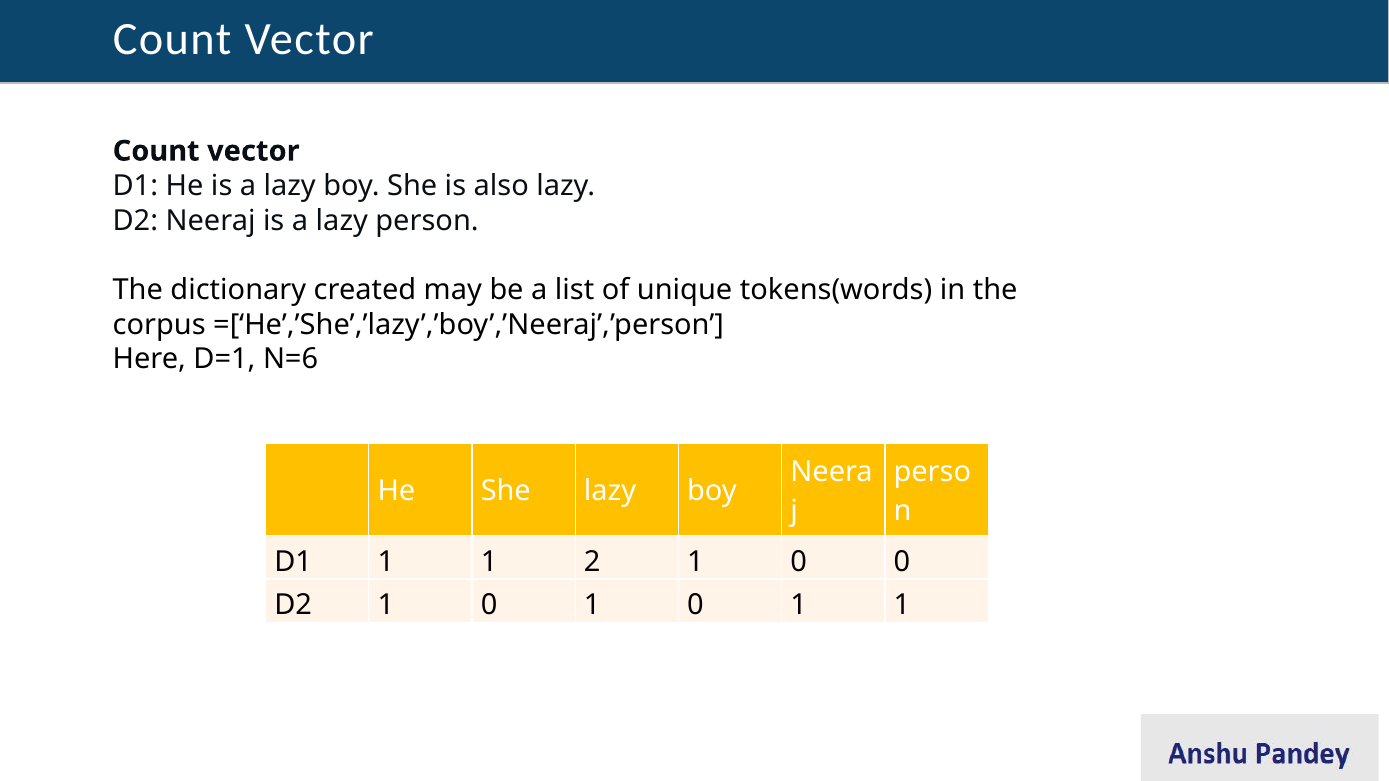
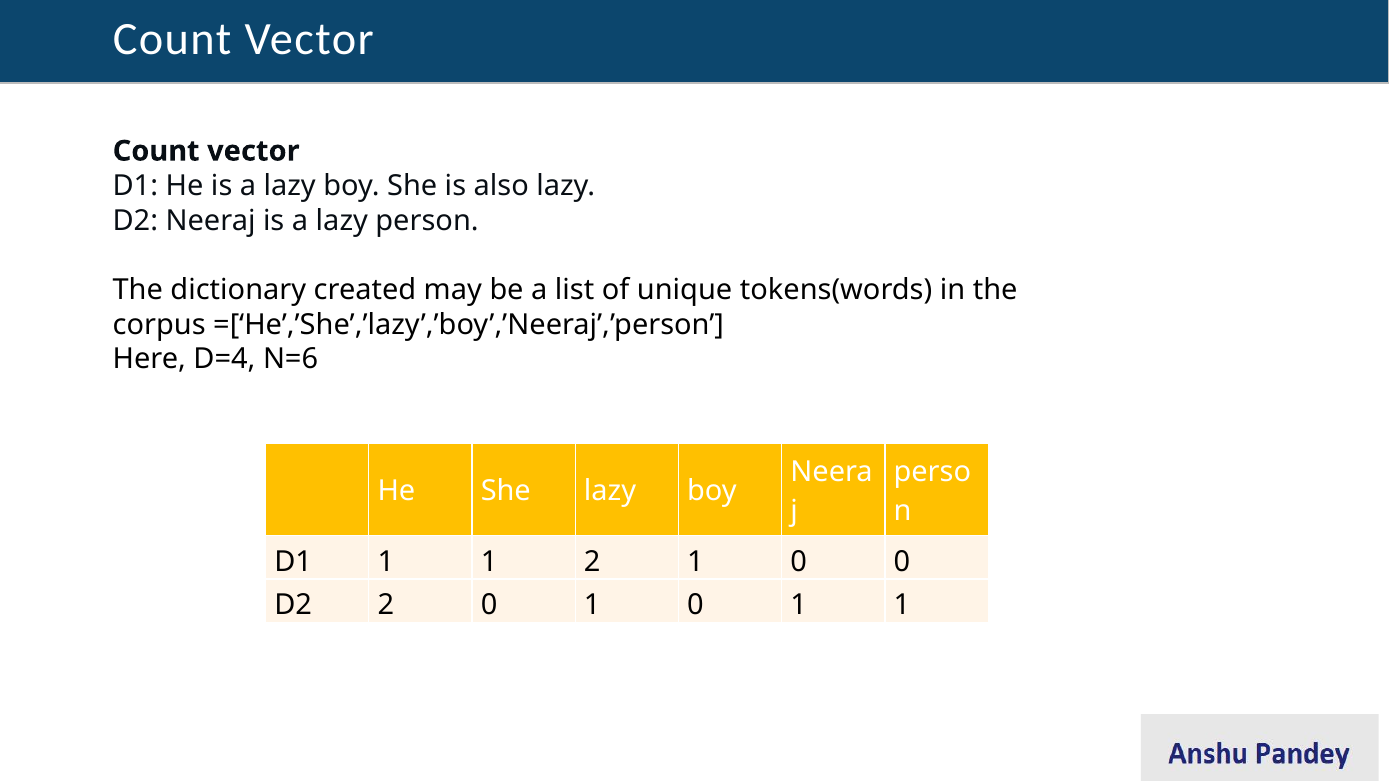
D=1: D=1 -> D=4 (224, 360)
D2 1: 1 -> 2 (386, 605)
